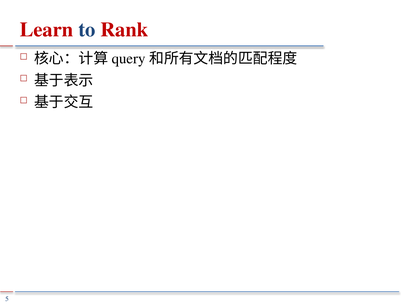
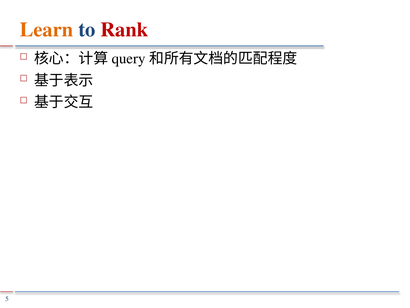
Learn colour: red -> orange (46, 30)
